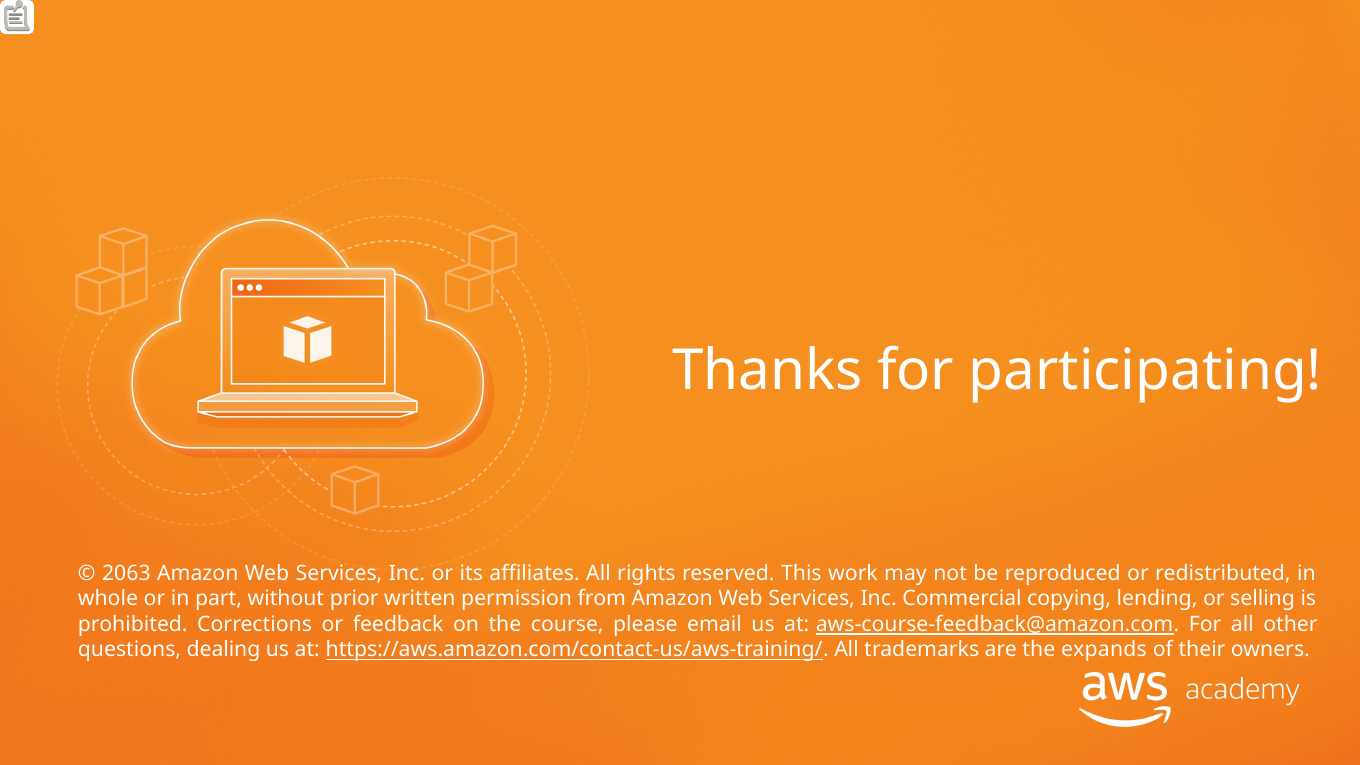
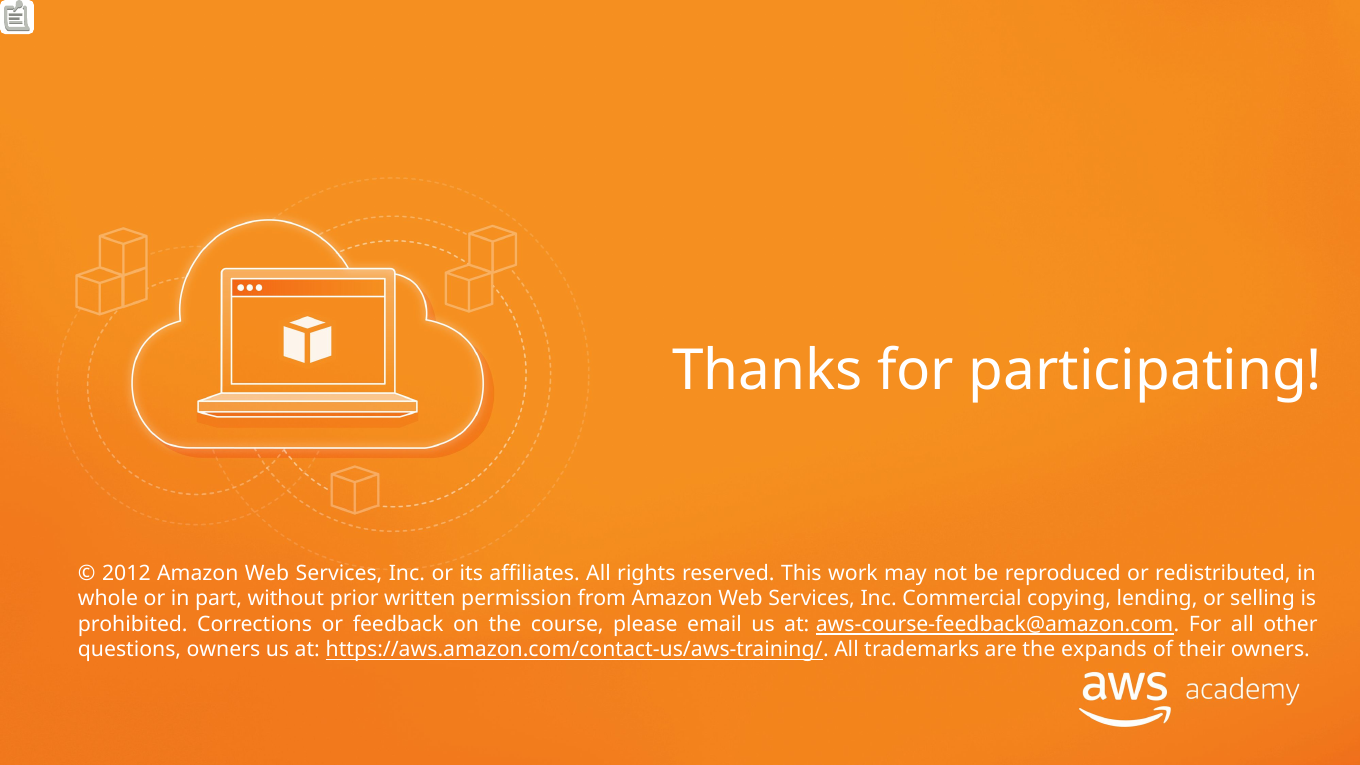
2063: 2063 -> 2012 (126, 573)
questions dealing: dealing -> owners (223, 650)
